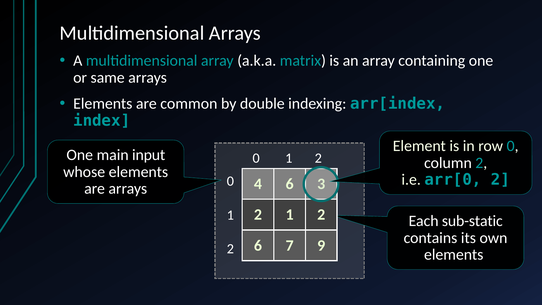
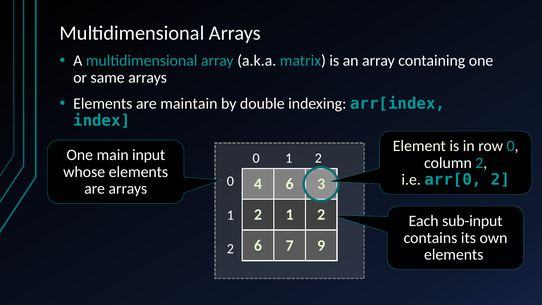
common: common -> maintain (189, 104)
sub-static: sub-static -> sub-input (472, 221)
